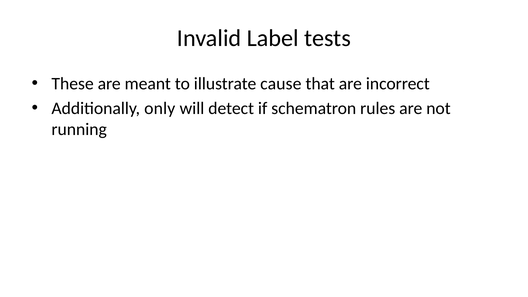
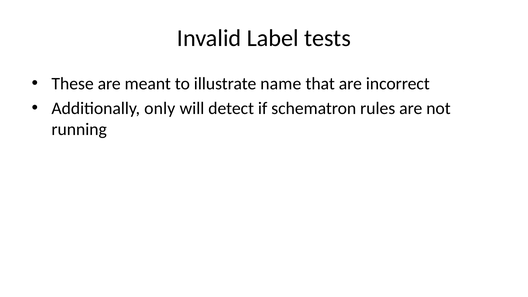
cause: cause -> name (281, 84)
